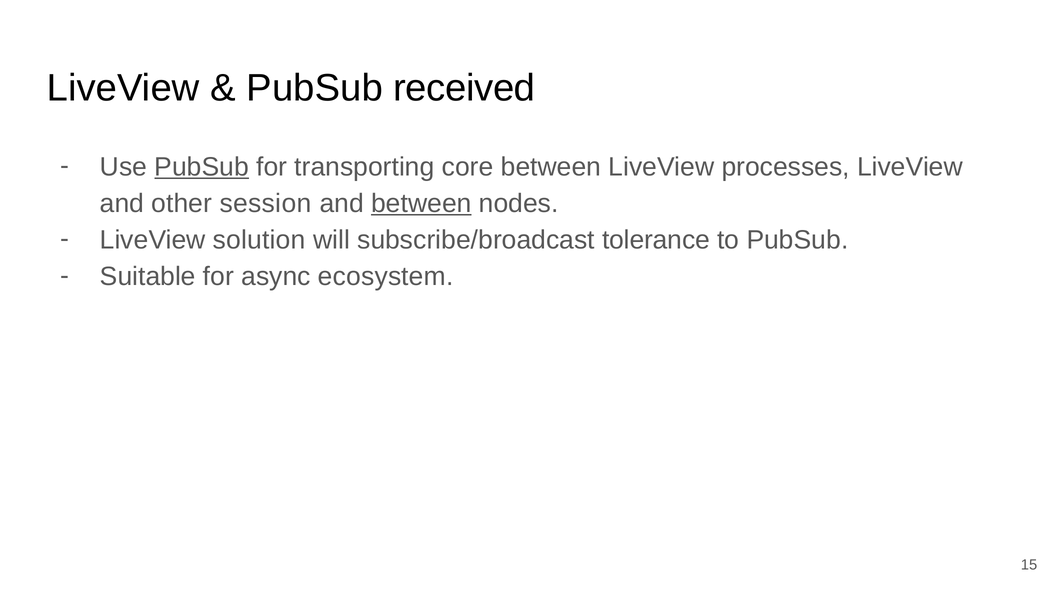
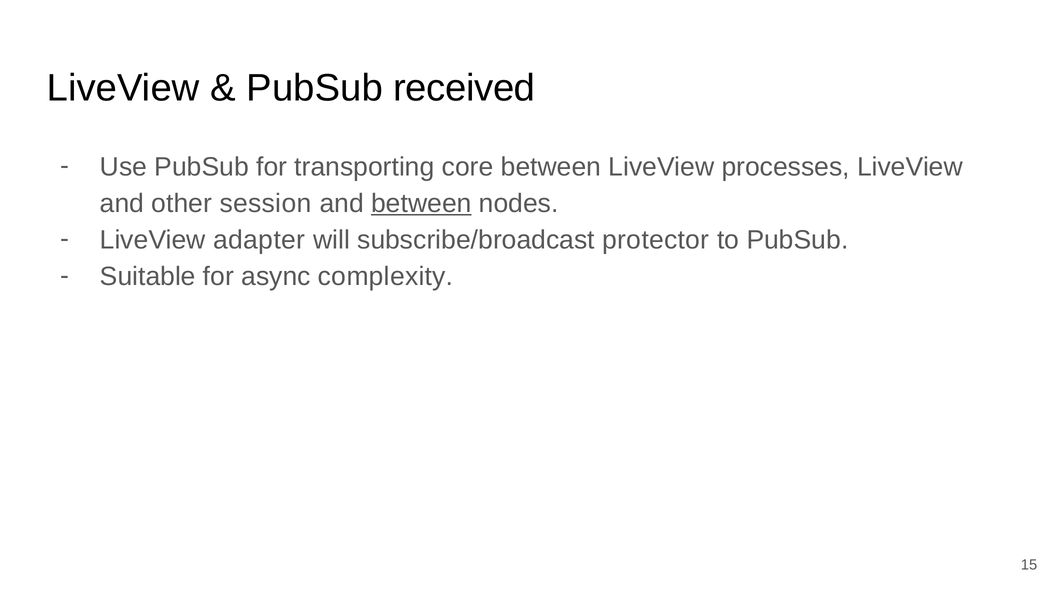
PubSub underline: present -> none (202, 167)
solution: solution -> adapter (259, 240)
tolerance: tolerance -> protector (656, 240)
ecosystem: ecosystem -> complexity (386, 277)
